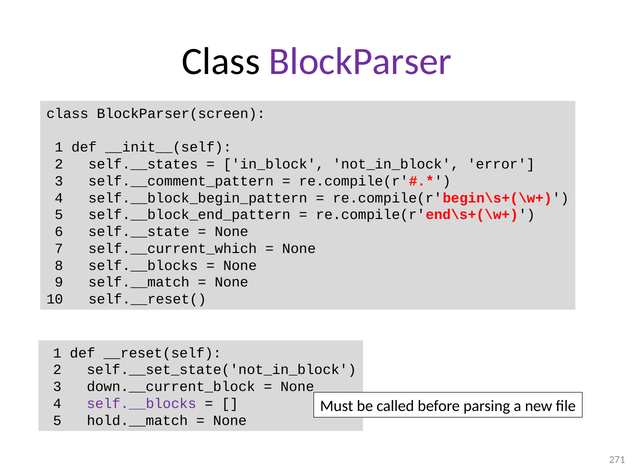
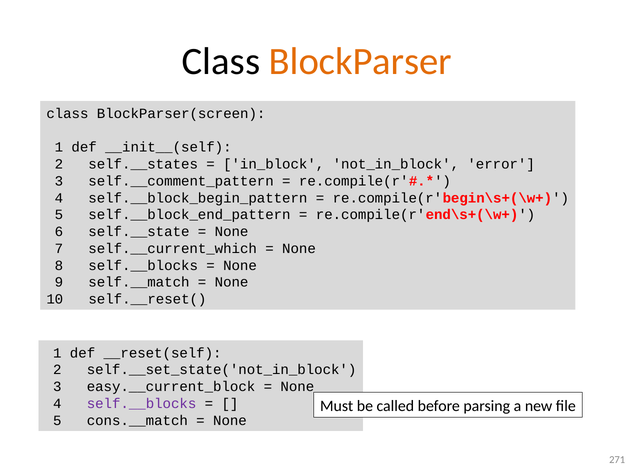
BlockParser colour: purple -> orange (360, 61)
down.__current_block: down.__current_block -> easy.__current_block (171, 387)
hold.__match: hold.__match -> cons.__match (137, 421)
